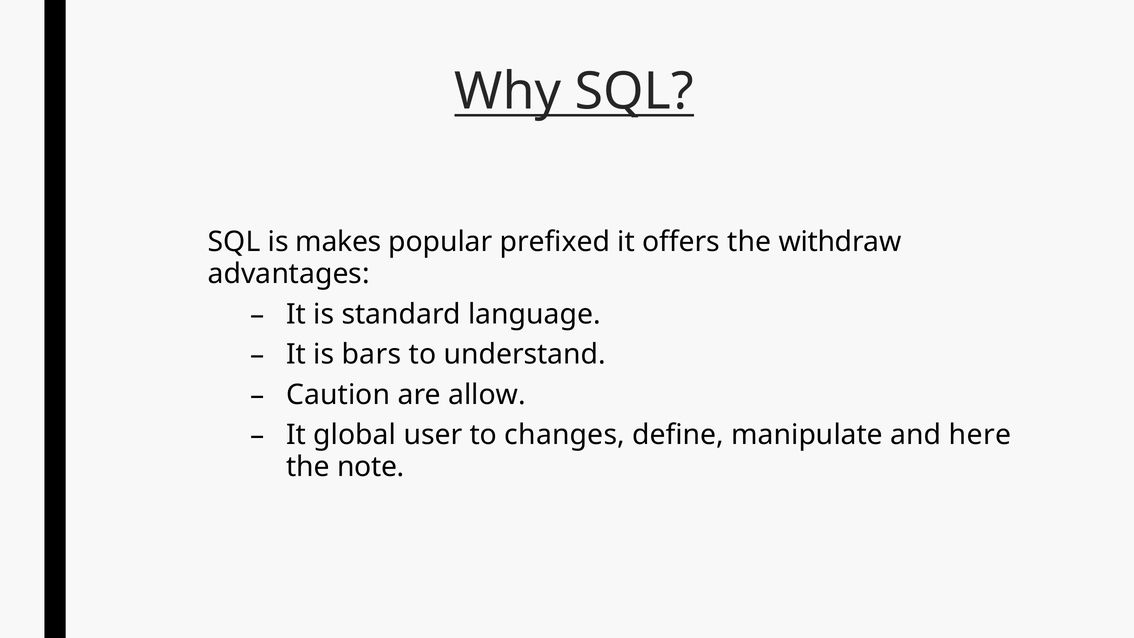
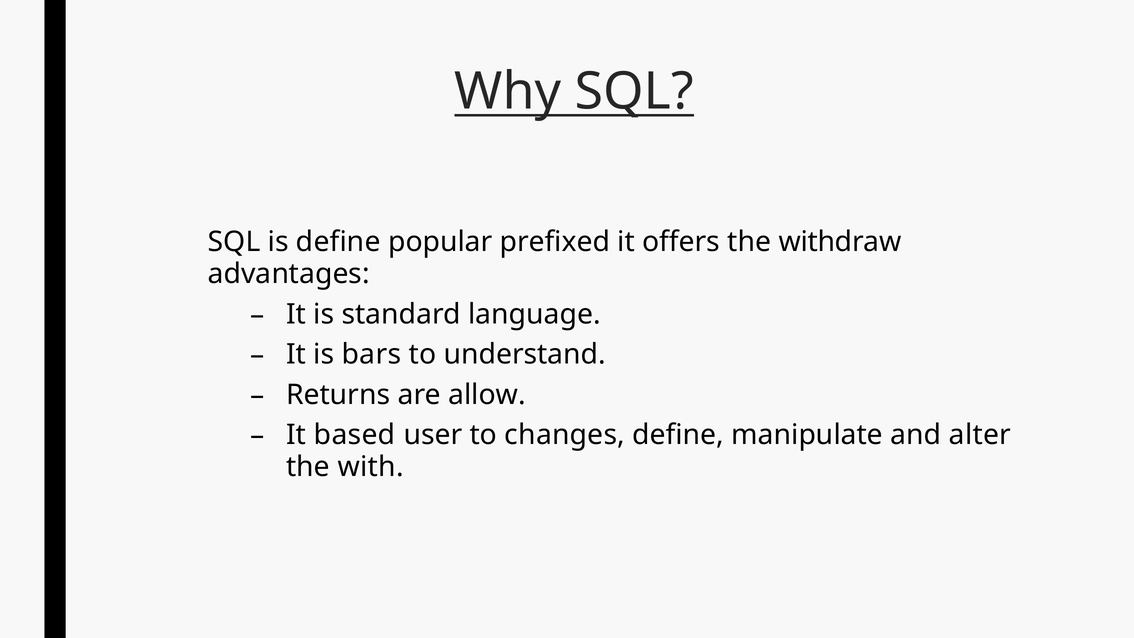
is makes: makes -> define (338, 242)
Caution: Caution -> Returns (338, 395)
global: global -> based (355, 435)
here: here -> alter (980, 435)
note: note -> with (371, 467)
